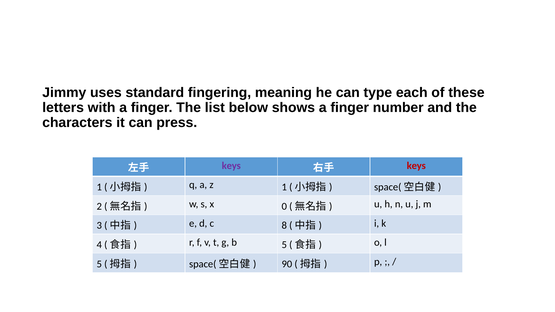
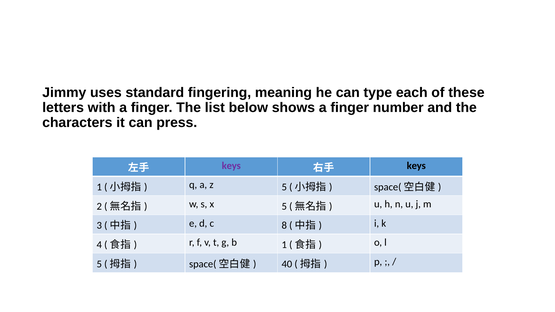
keys colour: red -> black (416, 166)
z 1: 1 -> 5 (284, 187)
x 0: 0 -> 5 (284, 206)
b 5: 5 -> 1 (284, 245)
90: 90 -> 40 (287, 264)
